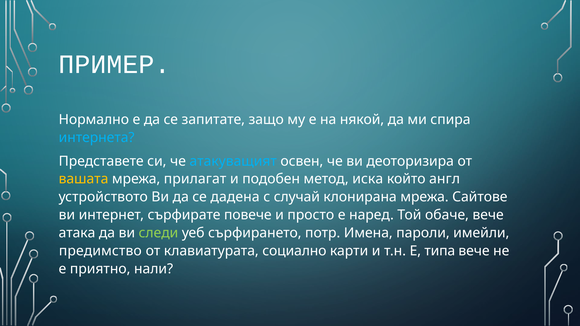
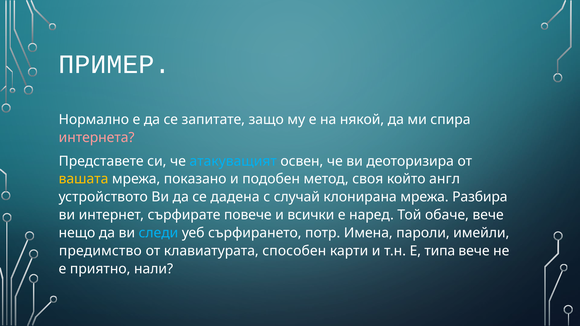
интернета colour: light blue -> pink (97, 138)
прилагат: прилагат -> показано (195, 179)
иска: иска -> своя (368, 179)
Сайтове: Сайтове -> Разбира (480, 197)
просто: просто -> всички (311, 215)
атака: атака -> нещо (77, 233)
следи colour: light green -> light blue (158, 233)
социално: социално -> способен (294, 251)
